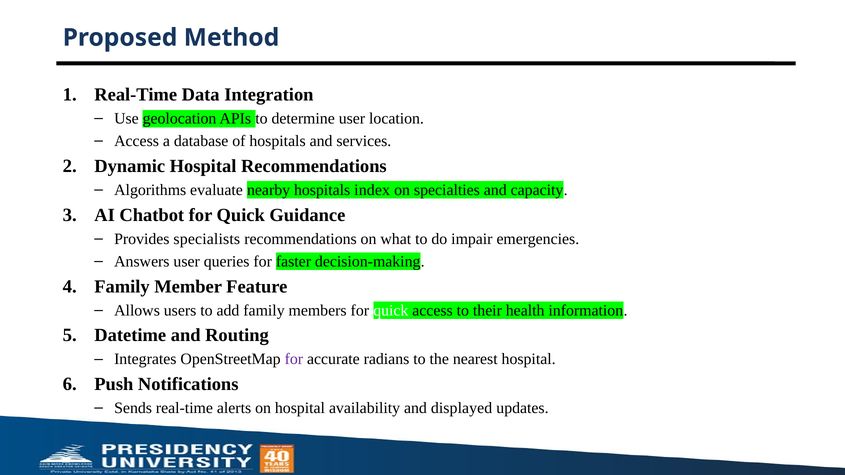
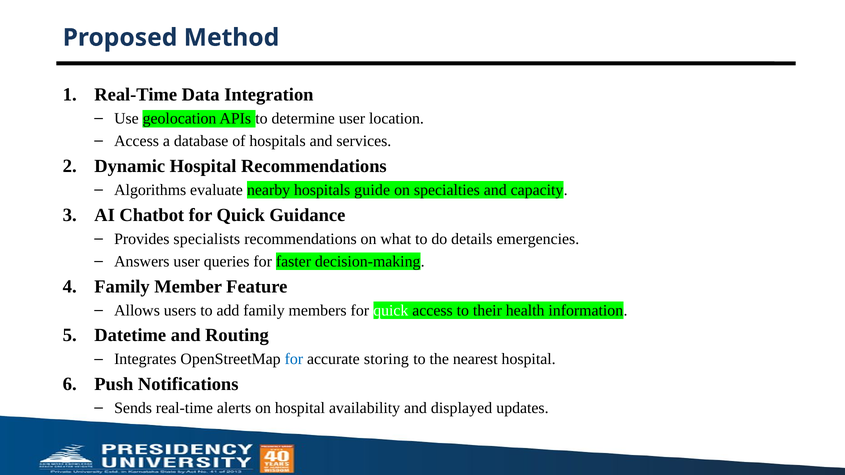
index: index -> guide (372, 190)
impair: impair -> details (472, 239)
for colour: purple -> blue (294, 359)
radians: radians -> storing (386, 359)
